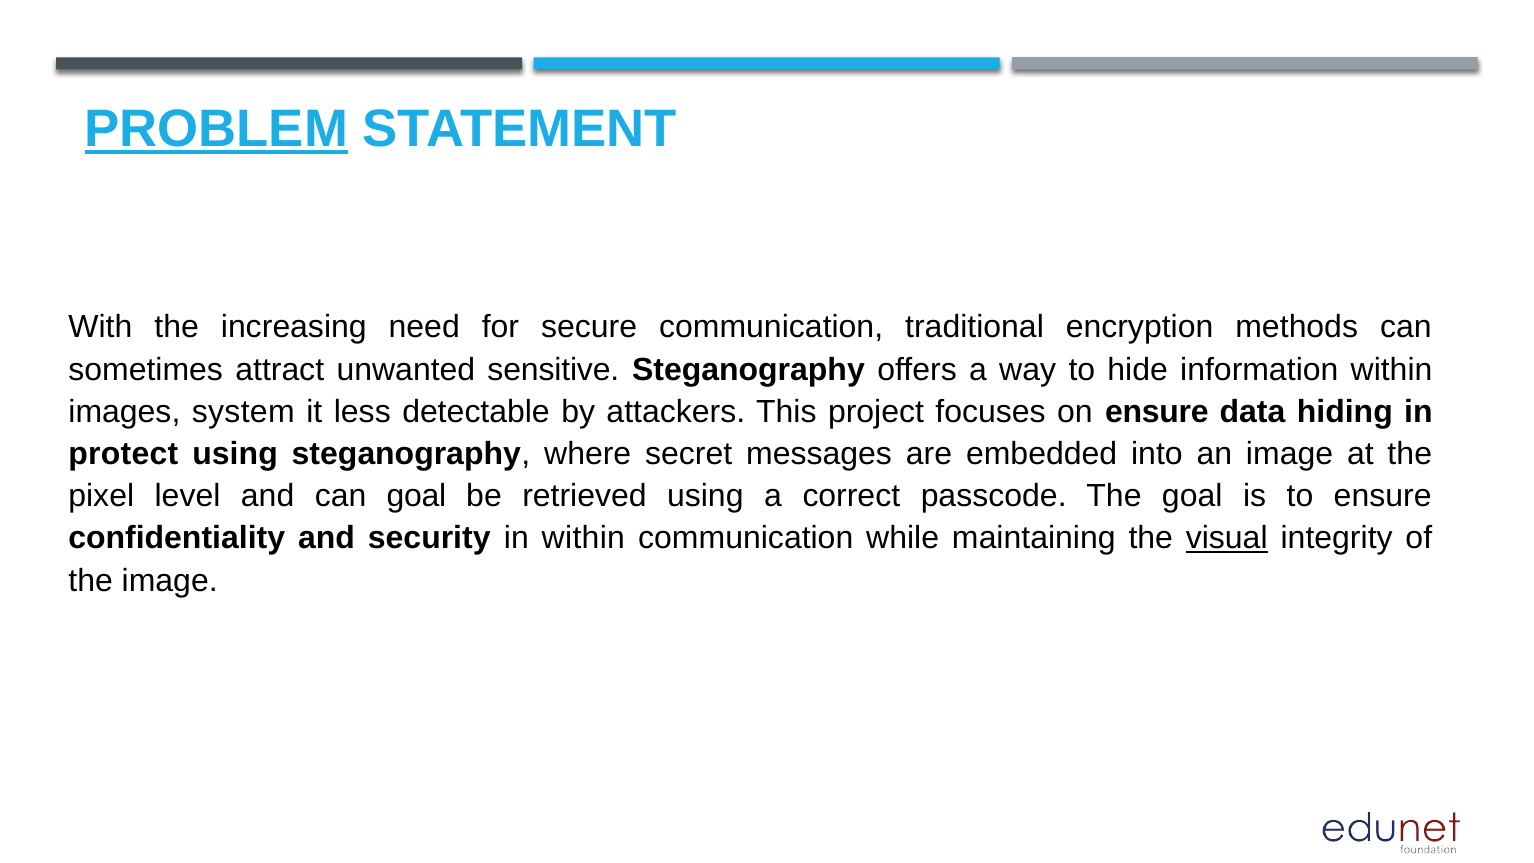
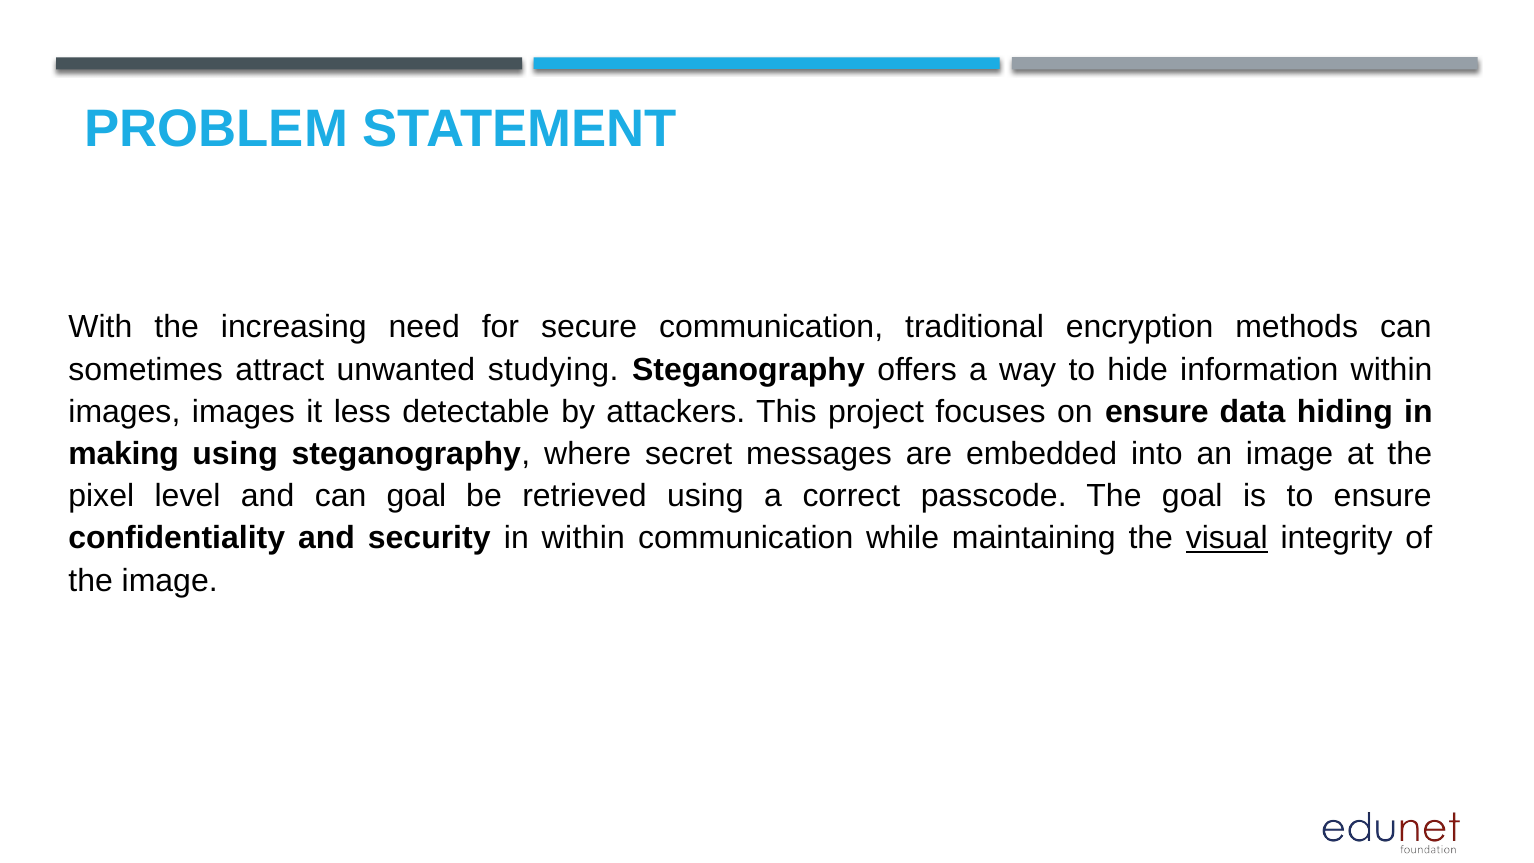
PROBLEM underline: present -> none (216, 129)
sensitive: sensitive -> studying (553, 369)
images system: system -> images (243, 412)
protect: protect -> making (124, 454)
